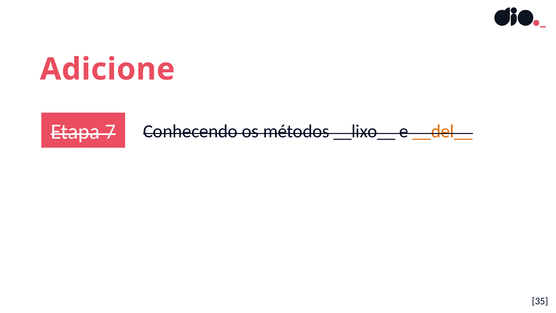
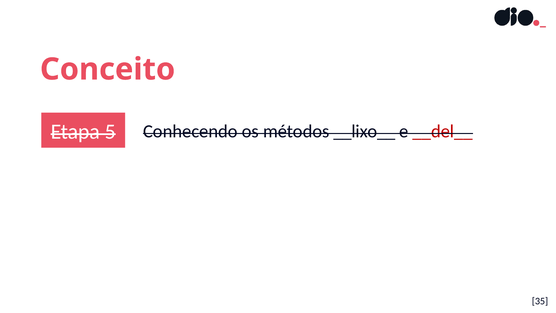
Adicione: Adicione -> Conceito (108, 69)
7: 7 -> 5 (110, 132)
__del__ colour: orange -> red (443, 131)
